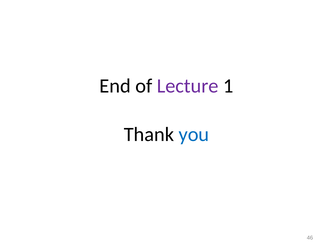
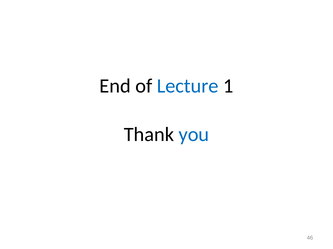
Lecture colour: purple -> blue (188, 86)
